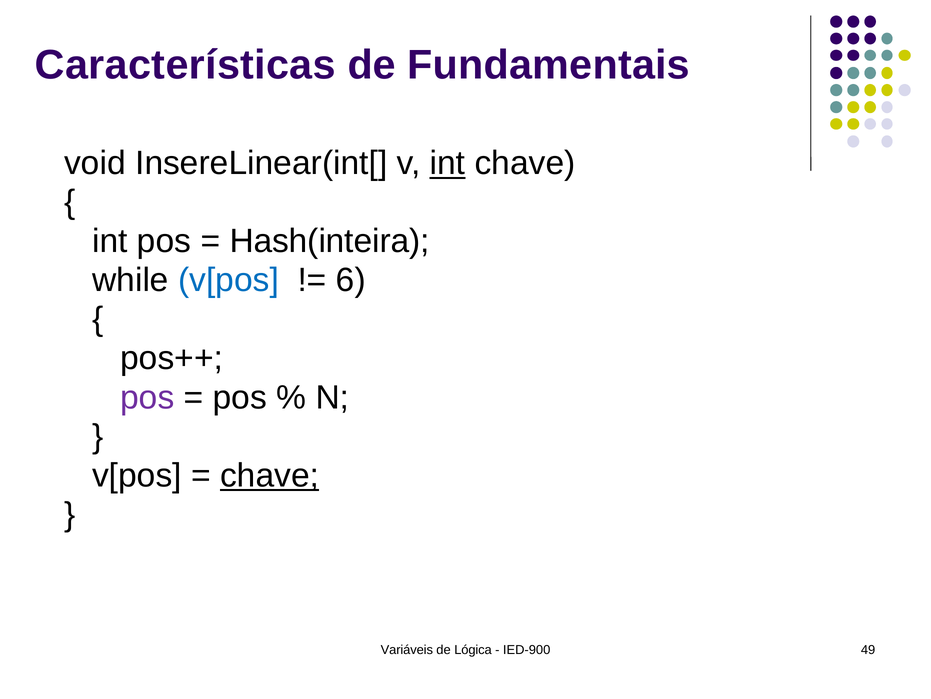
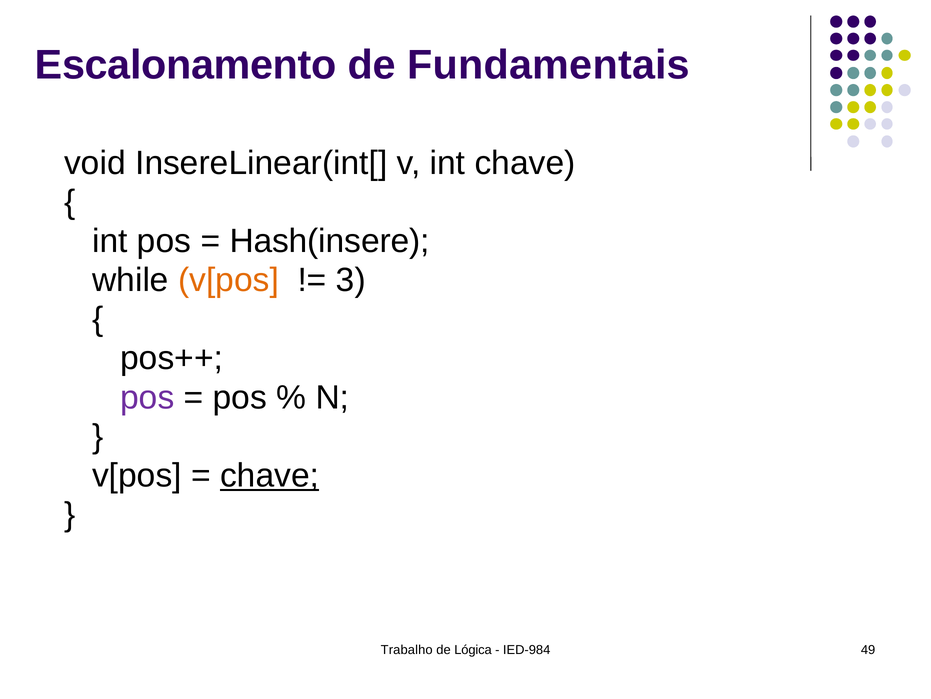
Características: Características -> Escalonamento (186, 65)
int underline: present -> none (447, 163)
Hash(inteira: Hash(inteira -> Hash(insere (330, 241)
v[pos colour: blue -> orange (228, 280)
6: 6 -> 3 (351, 280)
Variáveis: Variáveis -> Trabalho (407, 650)
IED-900: IED-900 -> IED-984 (527, 650)
